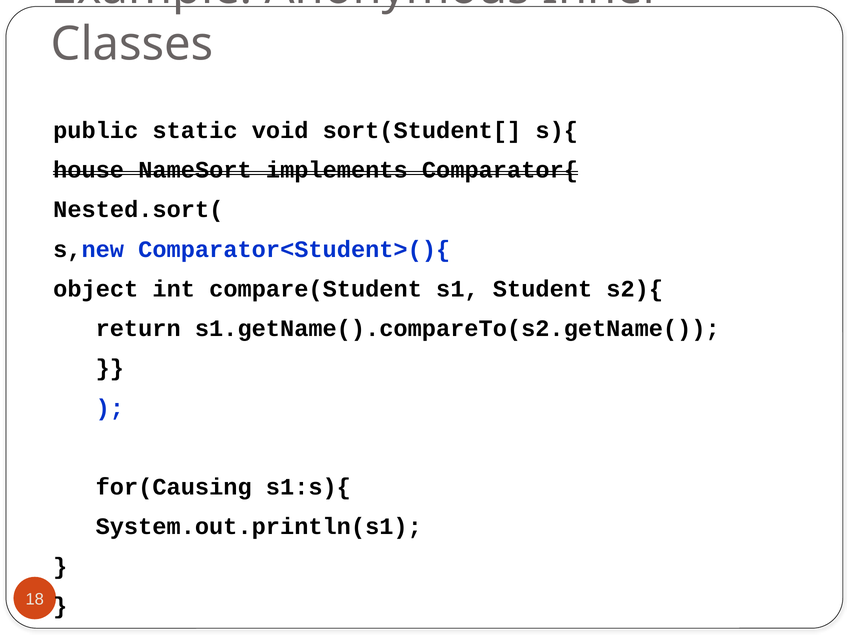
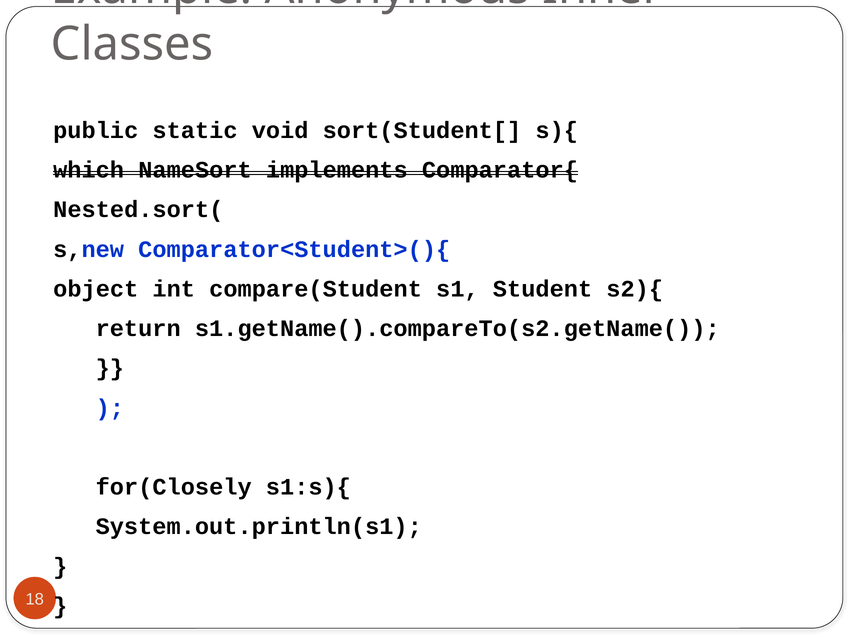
house: house -> which (89, 170)
for(Causing: for(Causing -> for(Closely (174, 487)
